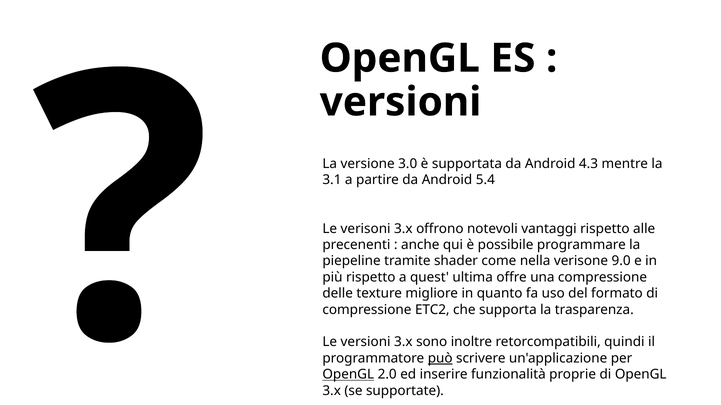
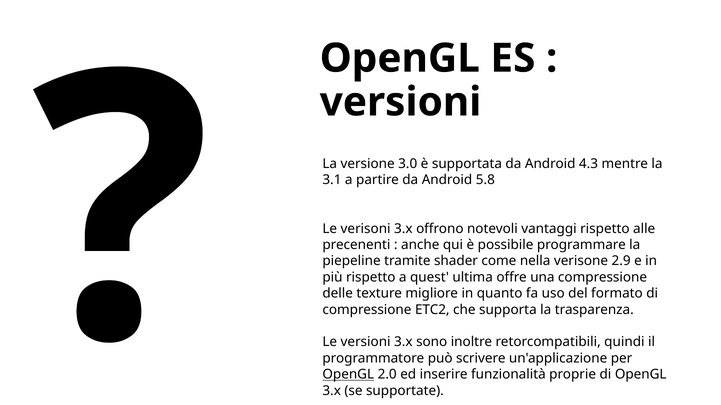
5.4: 5.4 -> 5.8 (485, 180)
9.0: 9.0 -> 2.9 (621, 261)
può underline: present -> none (440, 359)
